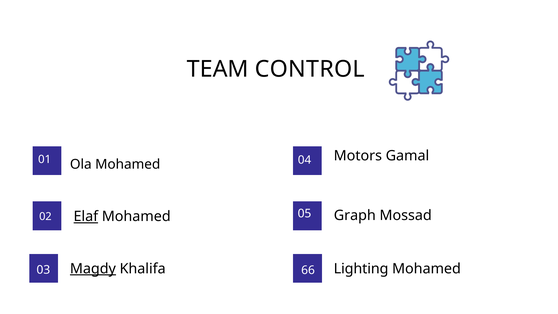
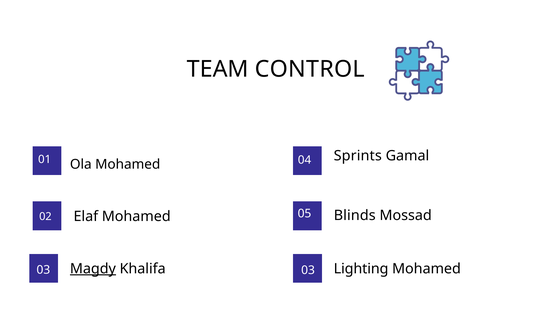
Motors: Motors -> Sprints (358, 156)
Graph: Graph -> Blinds (355, 215)
Elaf underline: present -> none (86, 217)
03 66: 66 -> 03 (308, 270)
